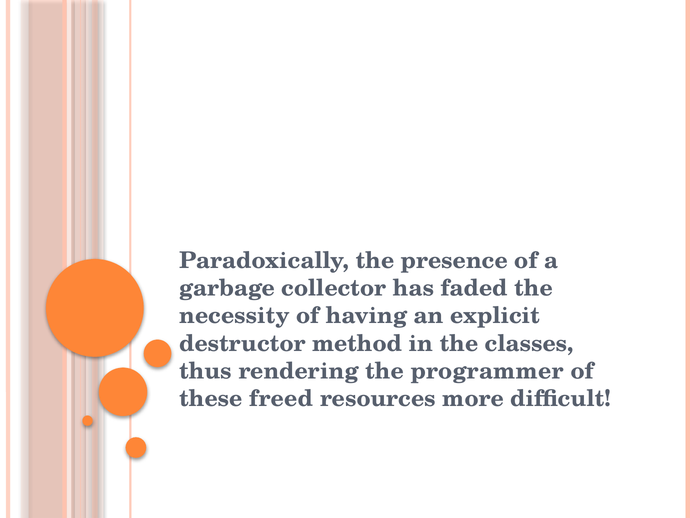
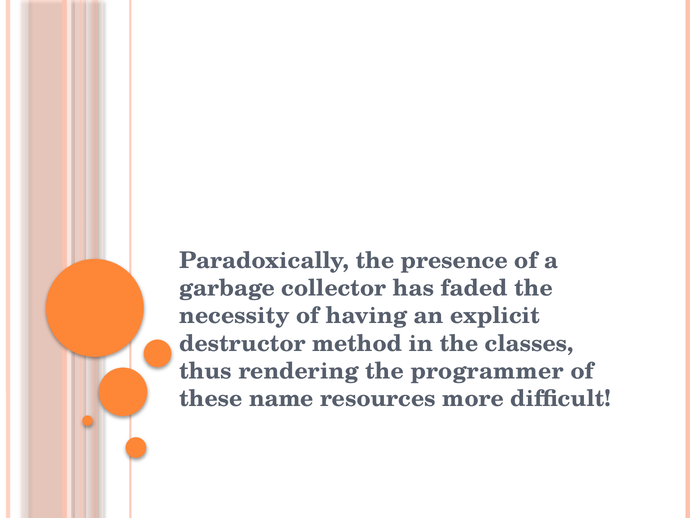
freed: freed -> name (281, 398)
